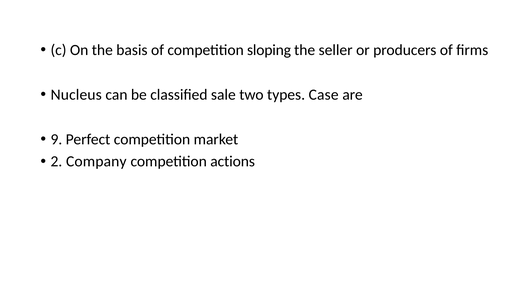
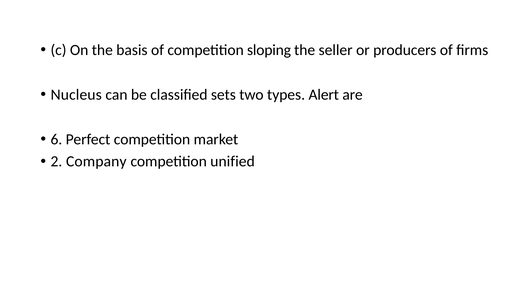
sale: sale -> sets (223, 95)
Case: Case -> Alert (324, 95)
9: 9 -> 6 (56, 139)
actions: actions -> unified (233, 162)
